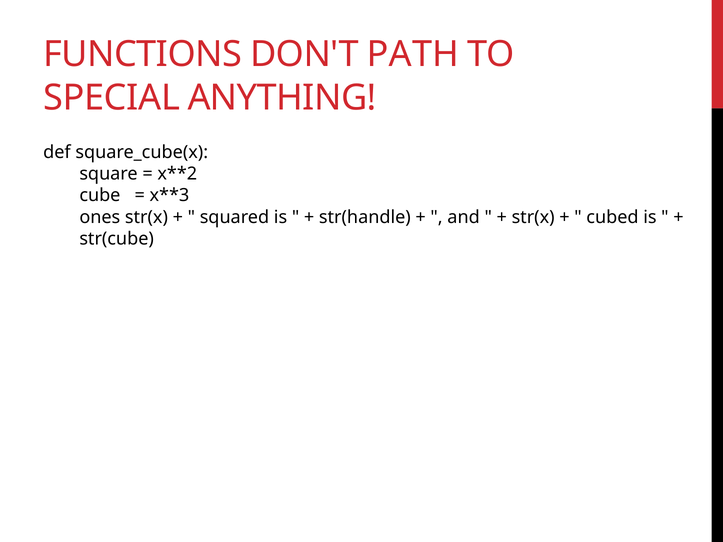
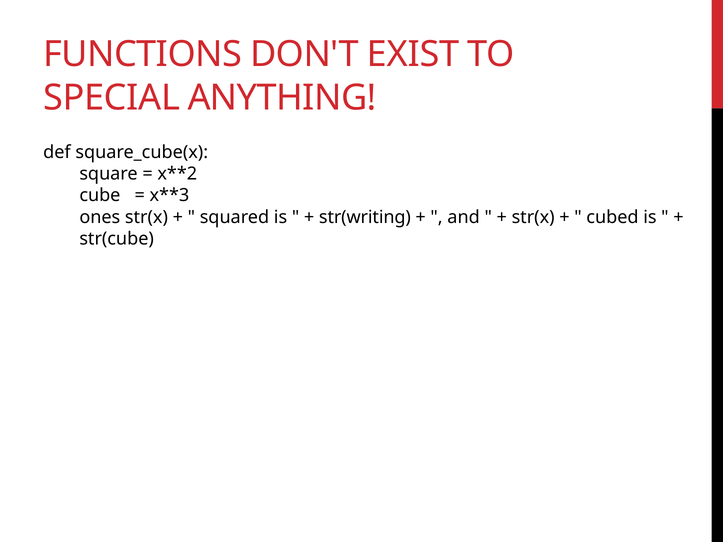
PATH: PATH -> EXIST (413, 54)
str(handle: str(handle -> str(writing (365, 217)
